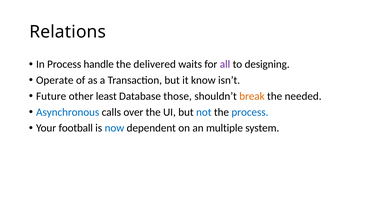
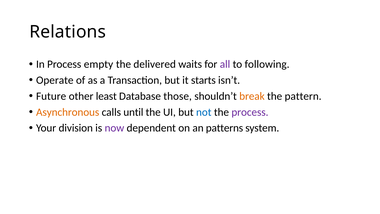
handle: handle -> empty (99, 64)
designing: designing -> following (267, 64)
know: know -> starts (203, 80)
needed: needed -> pattern (303, 96)
Asynchronous colour: blue -> orange (68, 112)
over: over -> until (133, 112)
process colour: blue -> purple (250, 112)
football: football -> division (76, 128)
now colour: blue -> purple (114, 128)
multiple: multiple -> patterns (225, 128)
